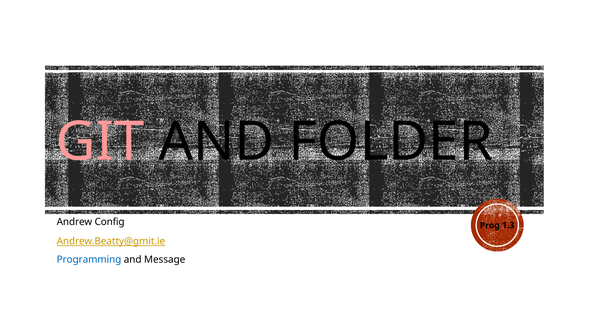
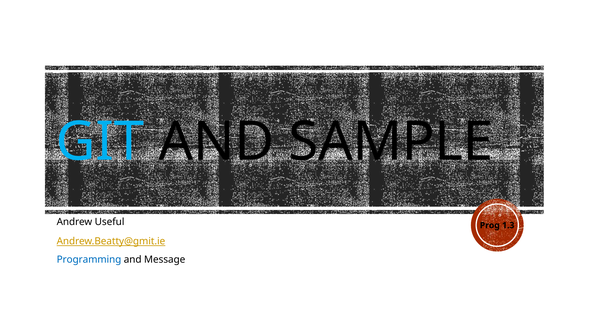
GIT colour: pink -> light blue (100, 142)
FOLDER: FOLDER -> SAMPLE (391, 142)
Config: Config -> Useful (110, 222)
